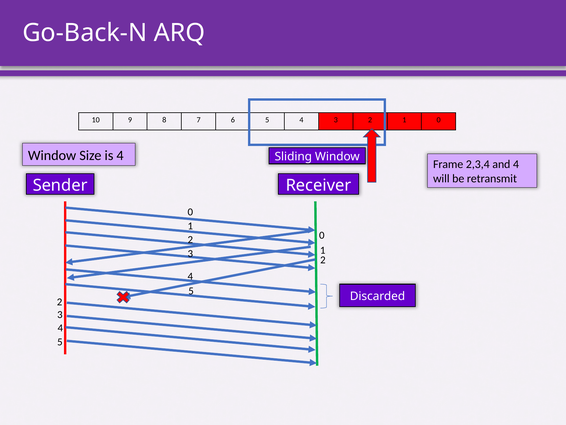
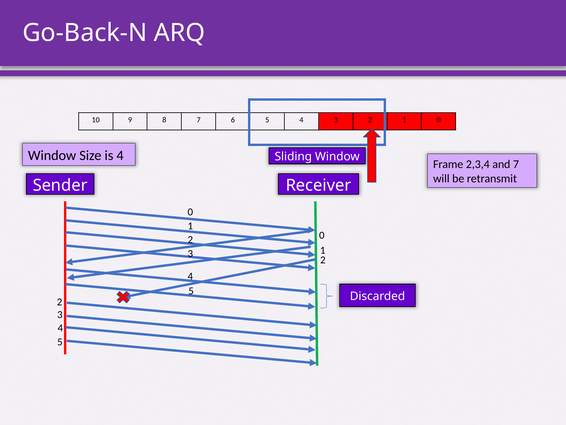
and 4: 4 -> 7 (516, 164)
